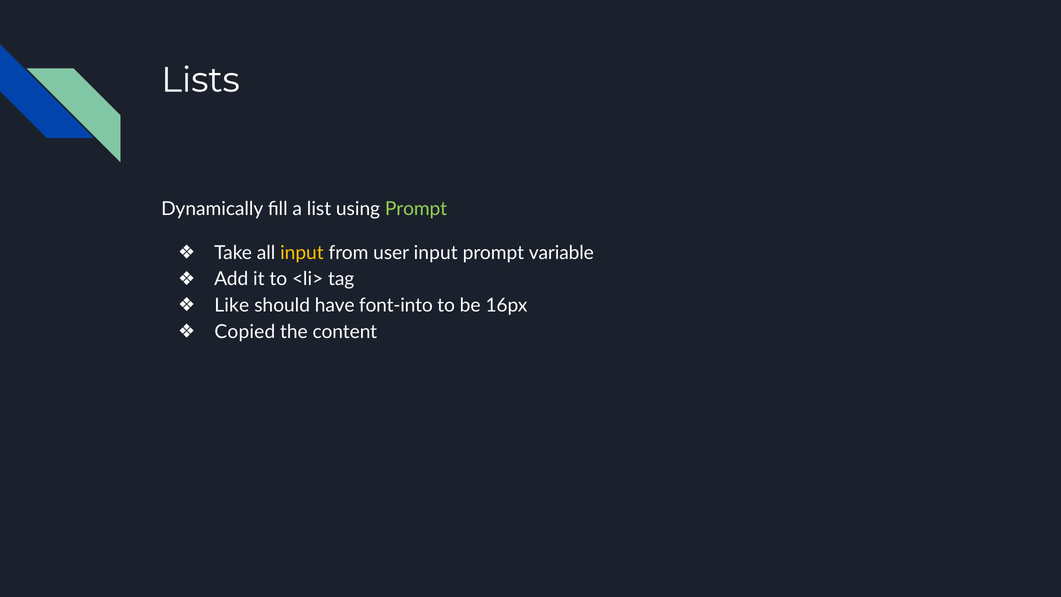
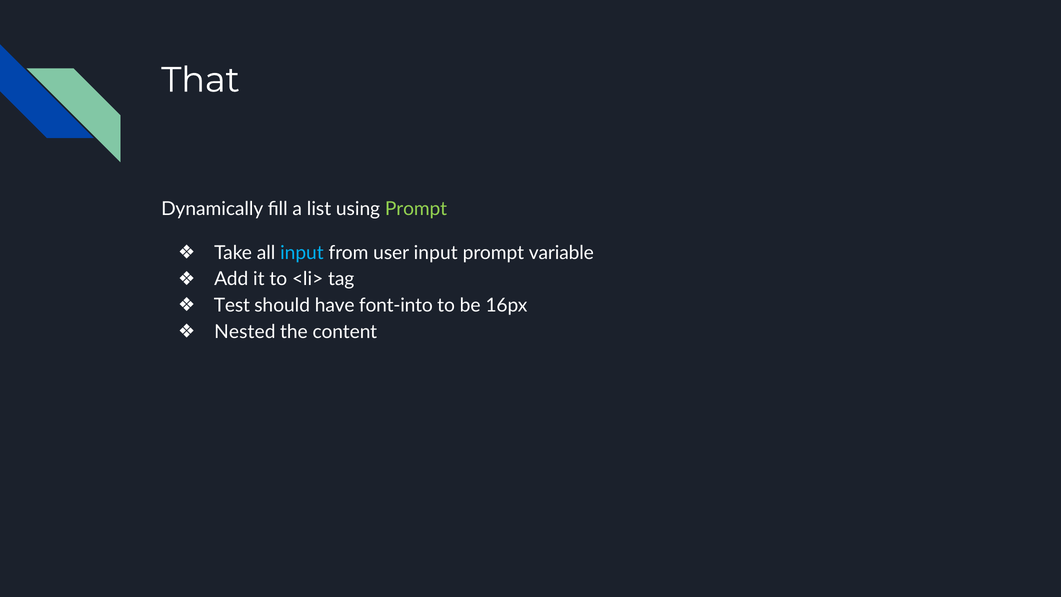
Lists: Lists -> That (201, 80)
input colour: yellow -> light blue (302, 253)
Like: Like -> Test (232, 305)
Copied: Copied -> Nested (245, 332)
